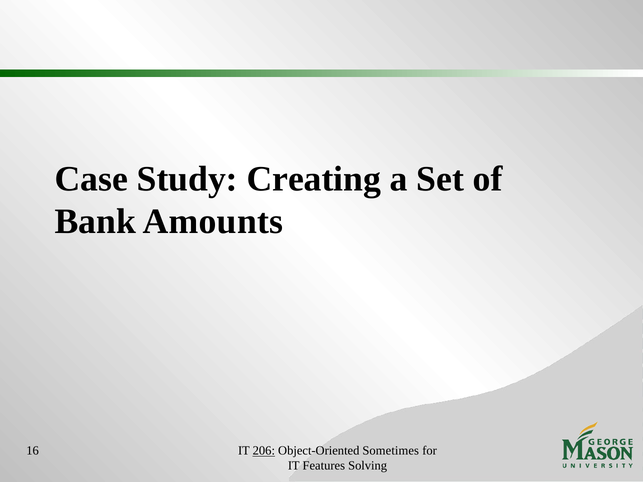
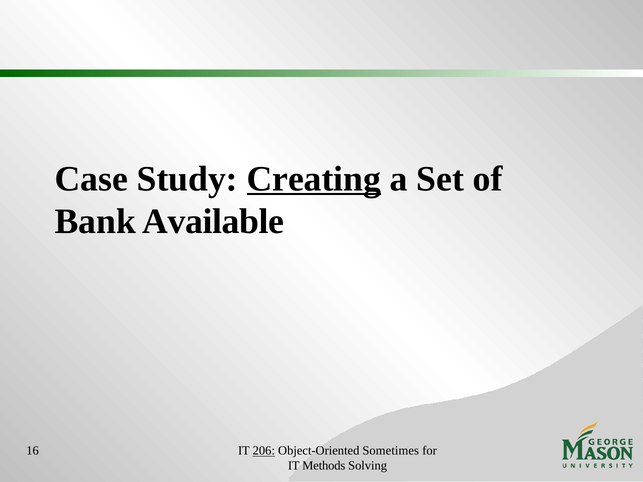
Creating underline: none -> present (314, 179)
Amounts: Amounts -> Available (213, 222)
Features: Features -> Methods (324, 466)
